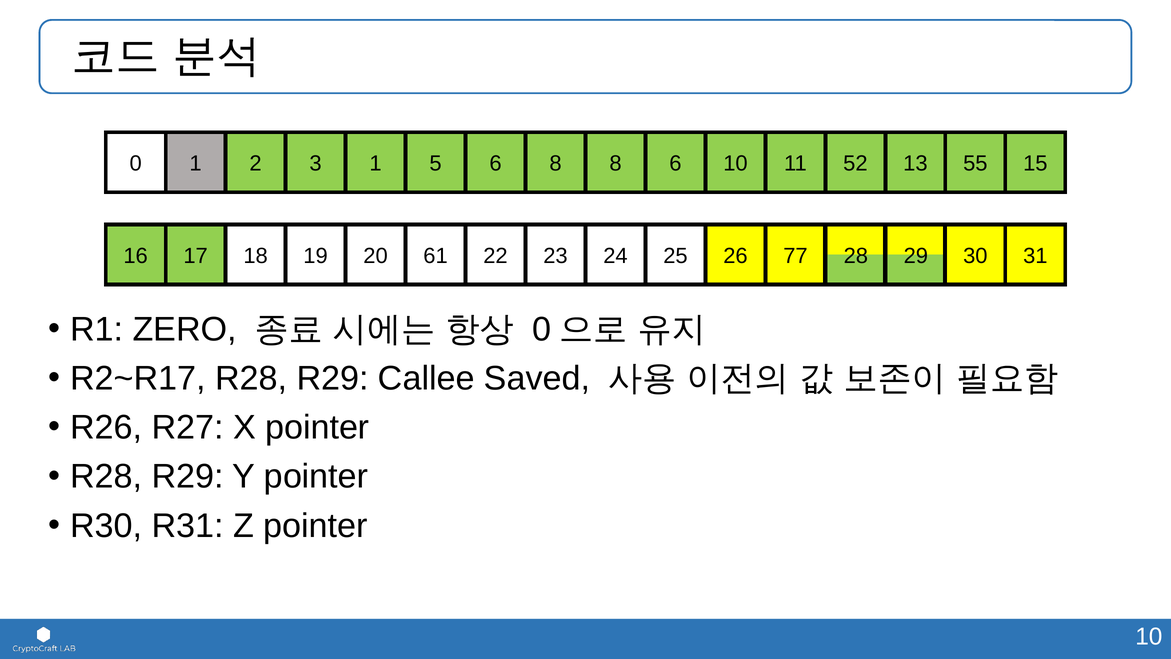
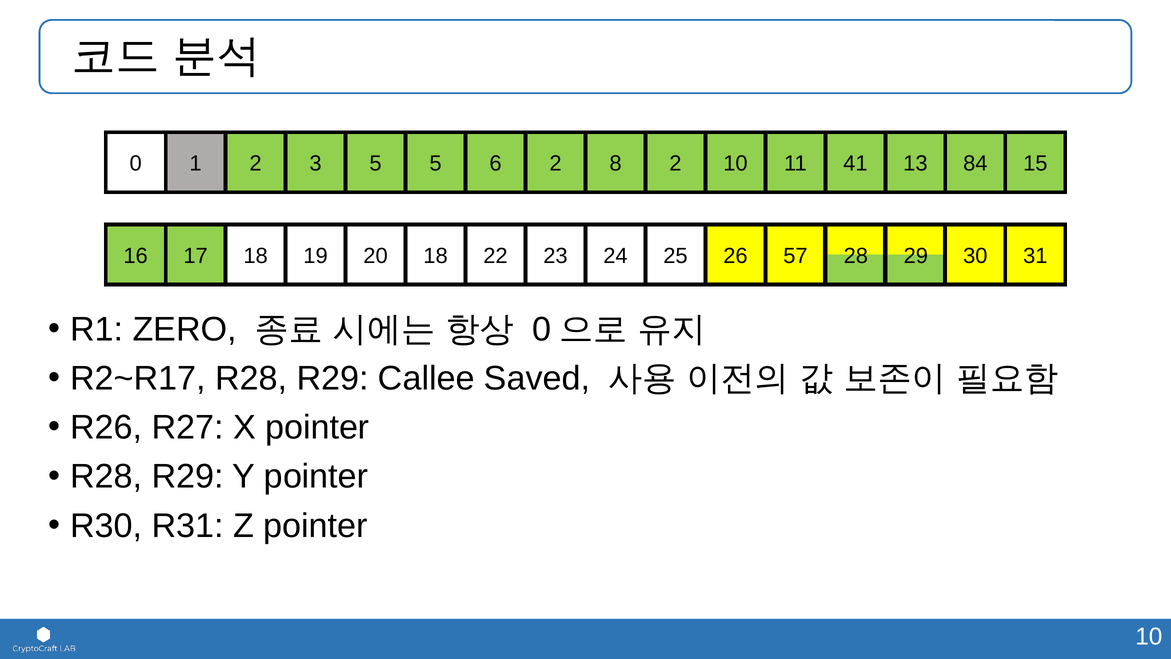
3 1: 1 -> 5 (376, 164)
6 8: 8 -> 2 (555, 164)
8 6: 6 -> 2 (675, 164)
52: 52 -> 41 (855, 164)
55: 55 -> 84 (975, 164)
20 61: 61 -> 18 (436, 256)
77: 77 -> 57 (795, 256)
